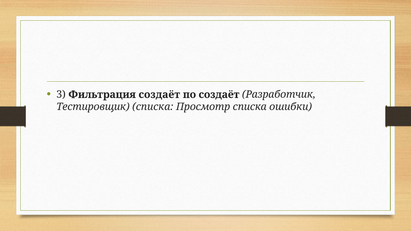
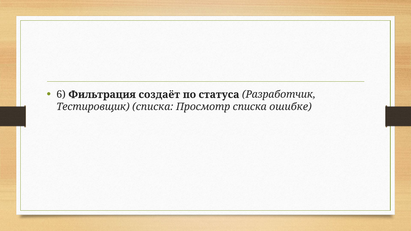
3: 3 -> 6 (61, 95)
по создаёт: создаёт -> статуса (219, 95)
ошибки: ошибки -> ошибке (291, 107)
